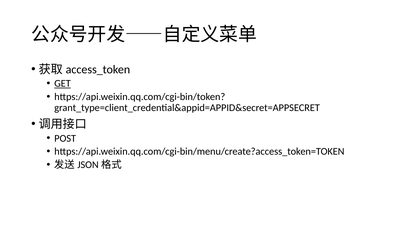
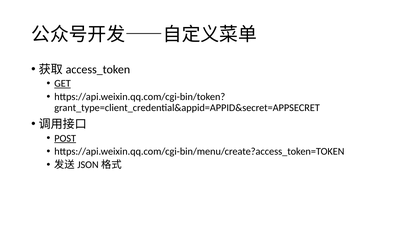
POST underline: none -> present (65, 138)
